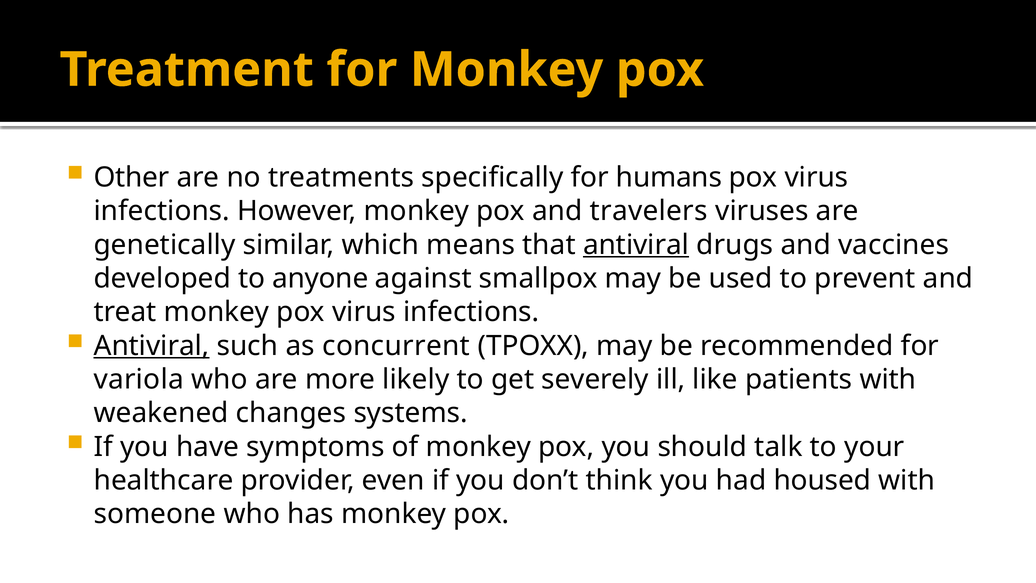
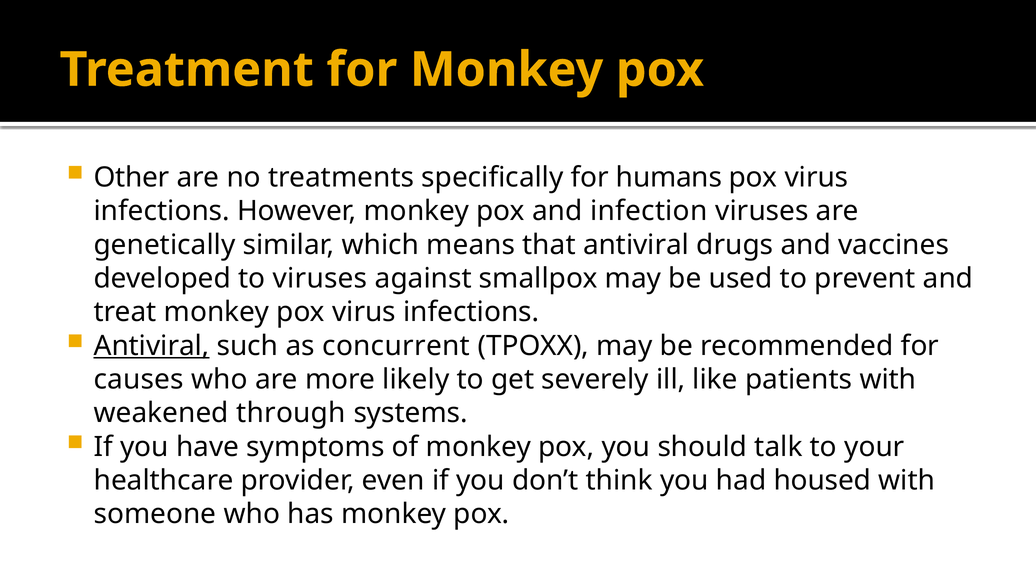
travelers: travelers -> infection (649, 211)
antiviral underline: present -> none (636, 245)
to anyone: anyone -> viruses (320, 278)
variola: variola -> causes (139, 379)
changes: changes -> through (291, 413)
